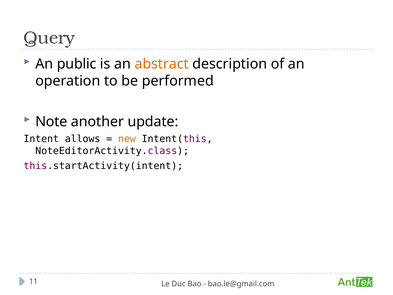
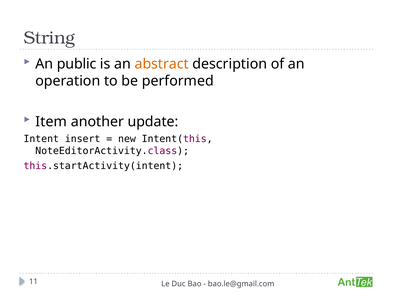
Query: Query -> String (49, 38)
Note: Note -> Item (51, 121)
allows: allows -> insert (83, 139)
new colour: orange -> black (127, 139)
